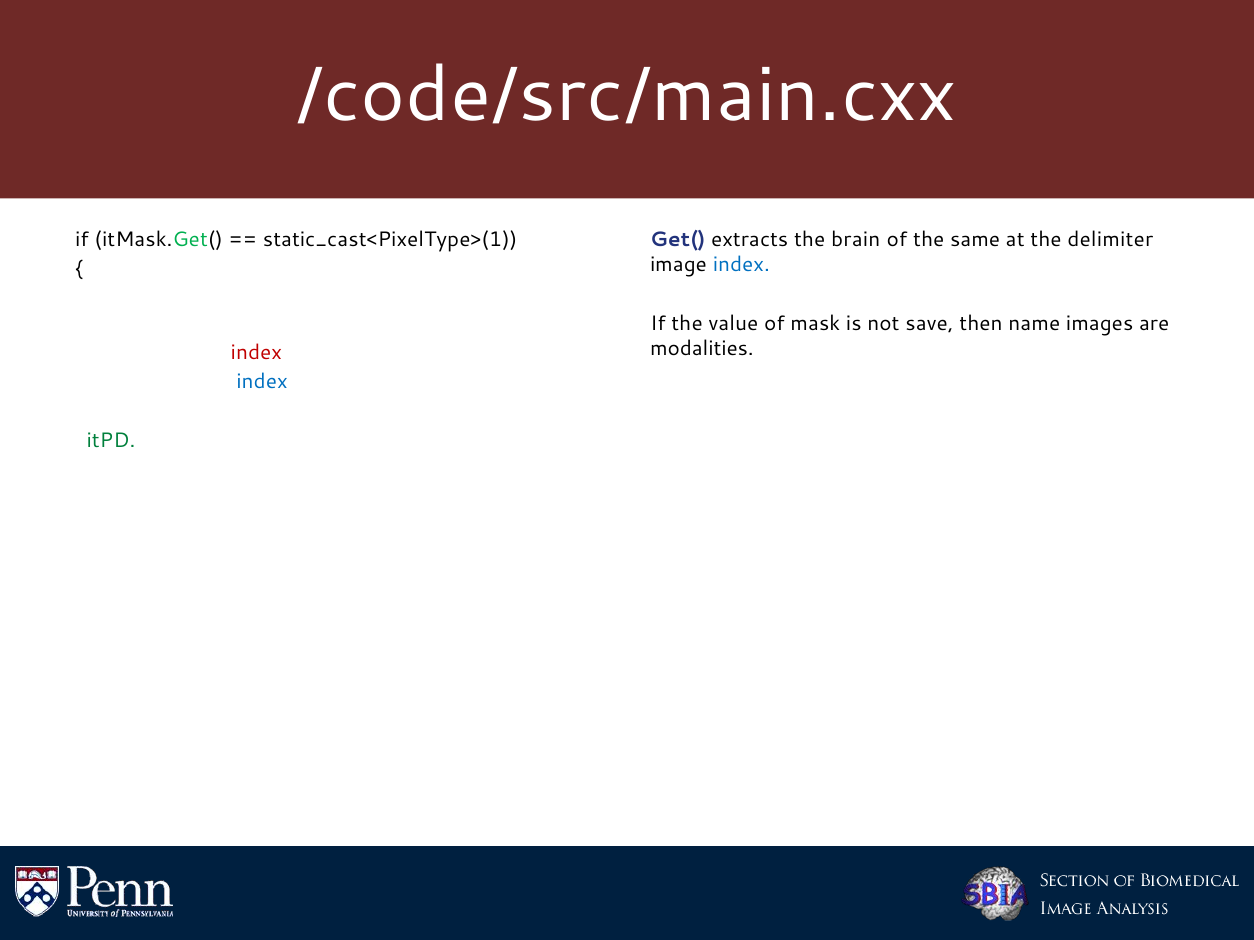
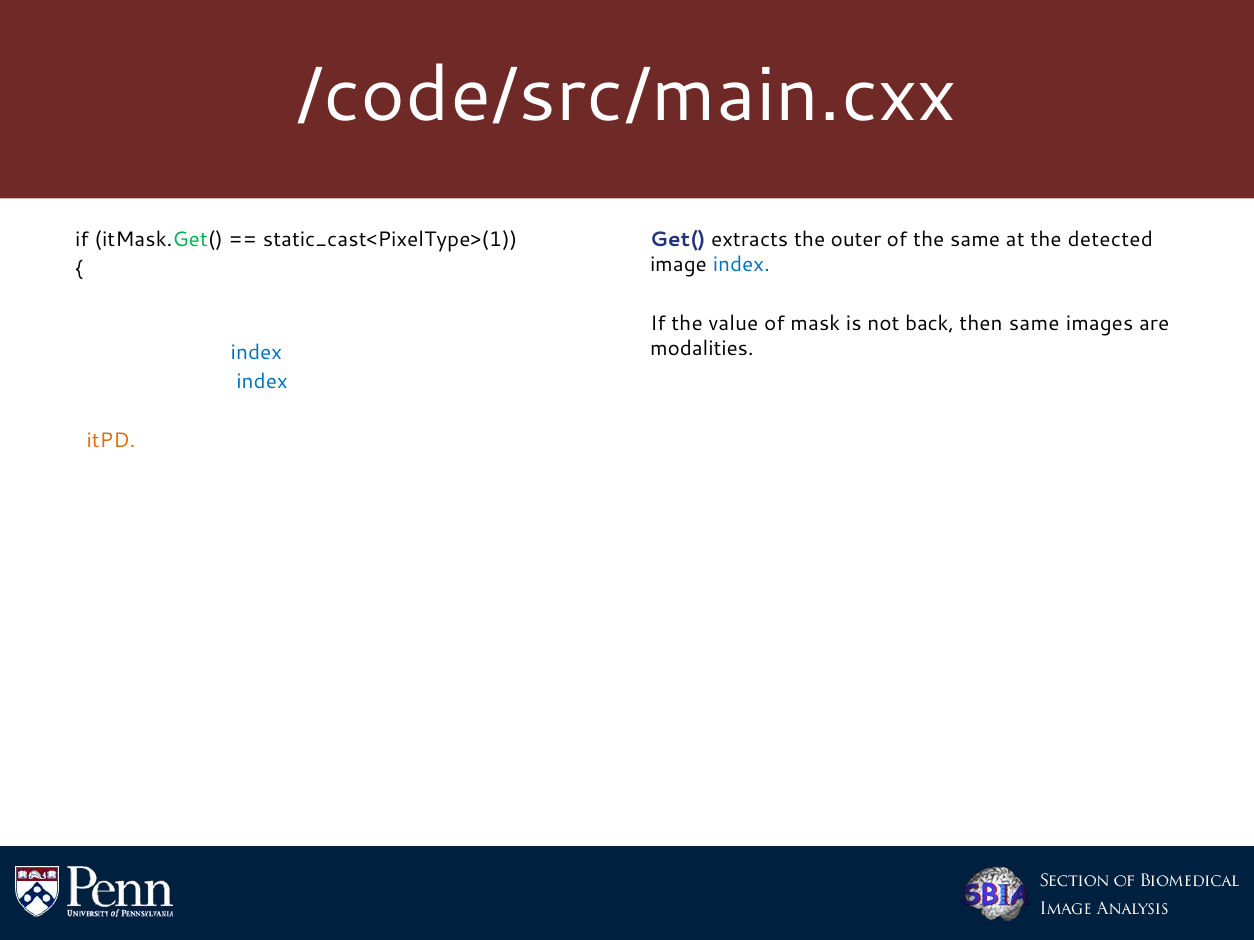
brain: brain -> outer (856, 240)
delimiter: delimiter -> detected (1110, 240)
save: save -> back (930, 323)
then name: name -> same (1034, 323)
index colour: red -> blue (256, 353)
itPD colour: green -> orange (111, 440)
